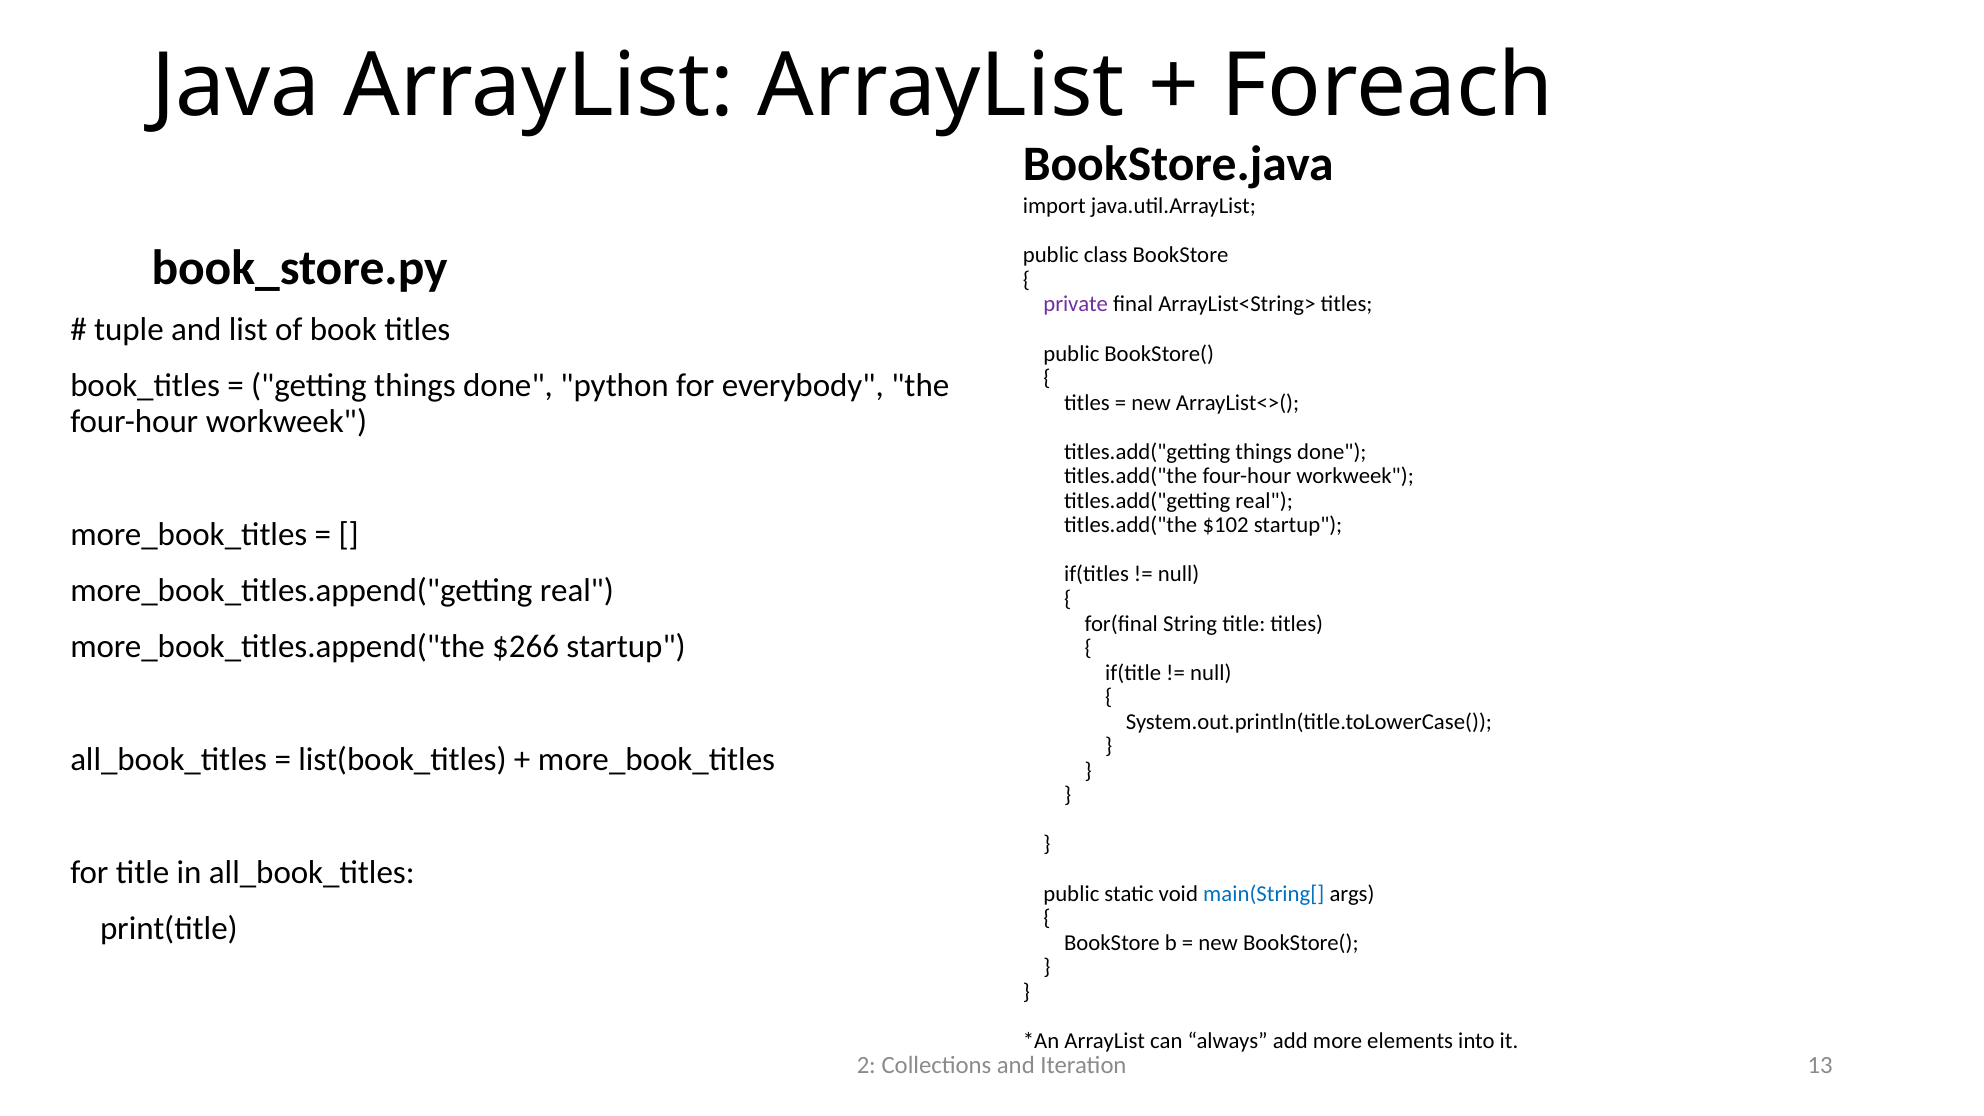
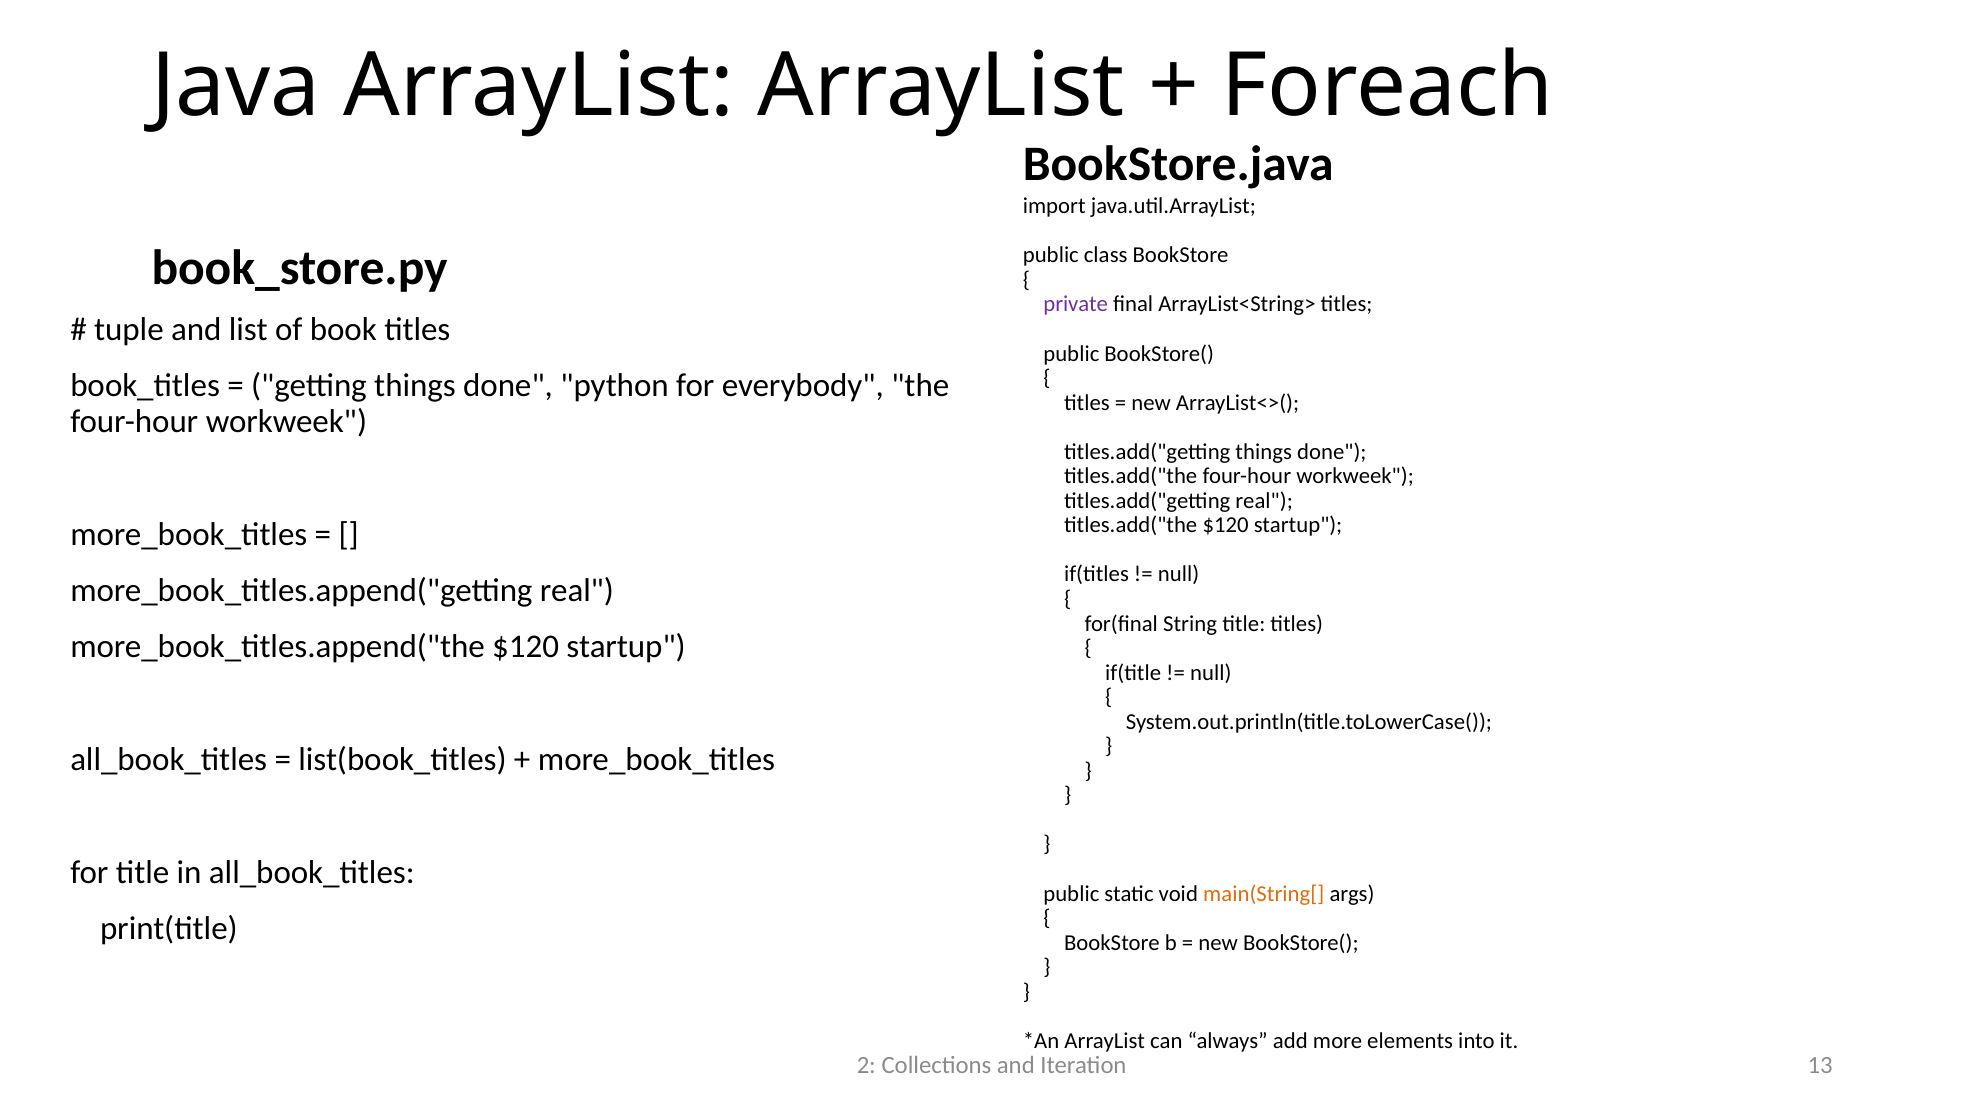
titles.add("the $102: $102 -> $120 (1226, 525)
more_book_titles.append("the $266: $266 -> $120 (526, 647)
main(String[ colour: blue -> orange (1264, 894)
